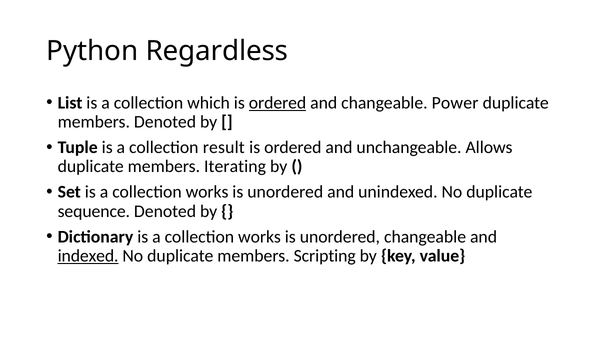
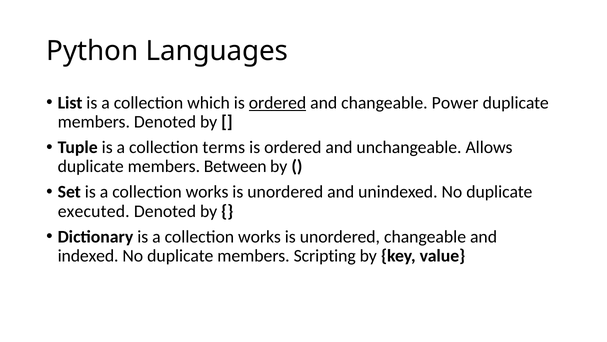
Regardless: Regardless -> Languages (217, 51)
result: result -> terms (224, 147)
Iterating: Iterating -> Between (235, 166)
sequence: sequence -> executed (94, 211)
indexed underline: present -> none (88, 255)
